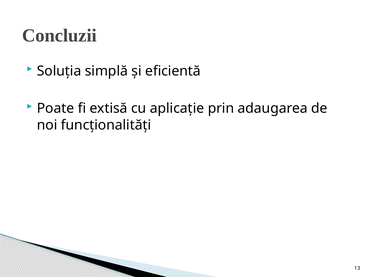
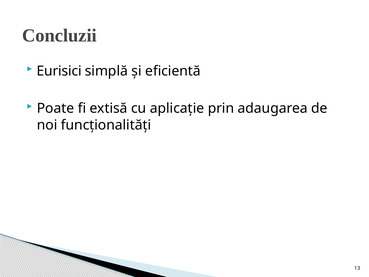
Soluția: Soluția -> Eurisici (59, 71)
